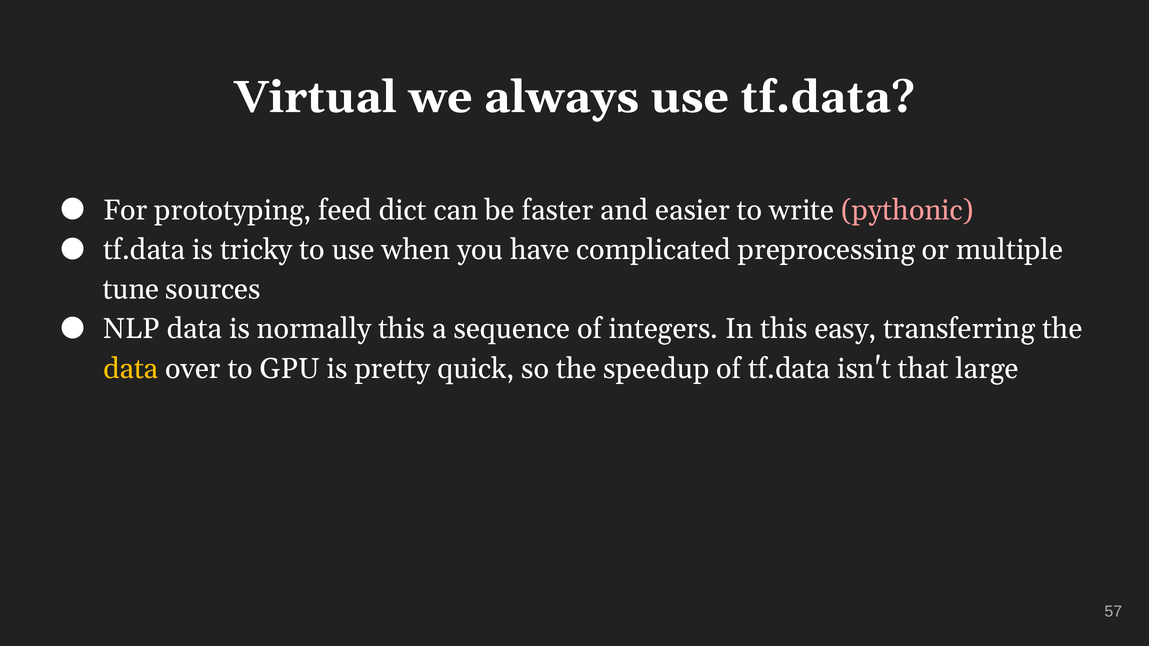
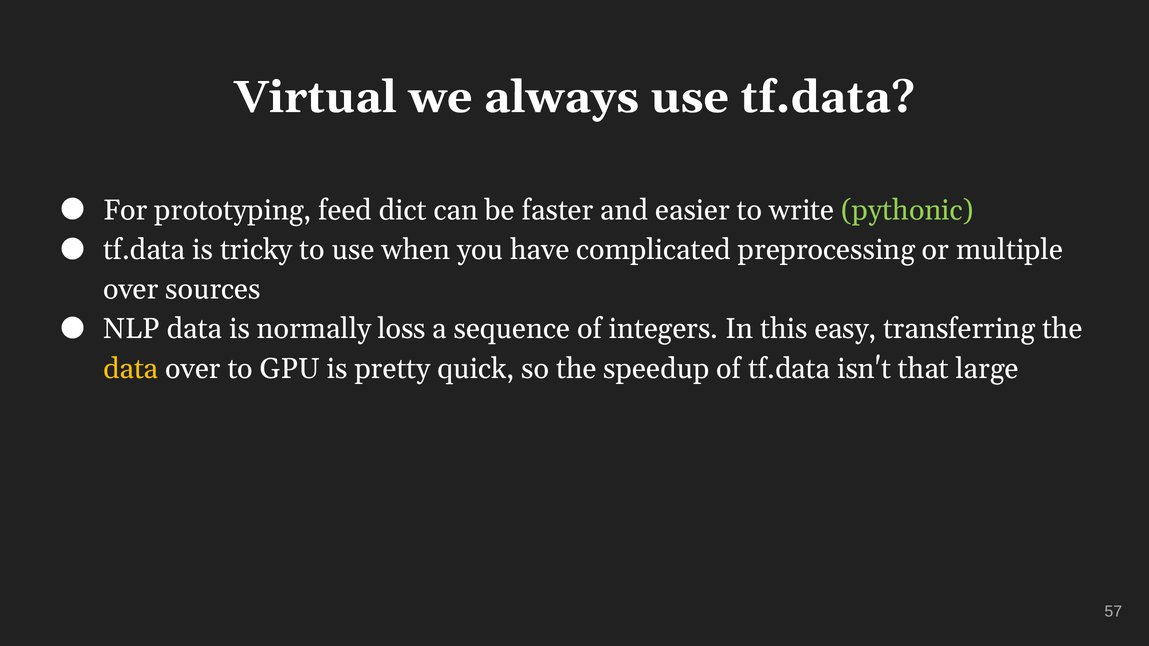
pythonic colour: pink -> light green (907, 210)
tune: tune -> over (131, 289)
normally this: this -> loss (402, 329)
